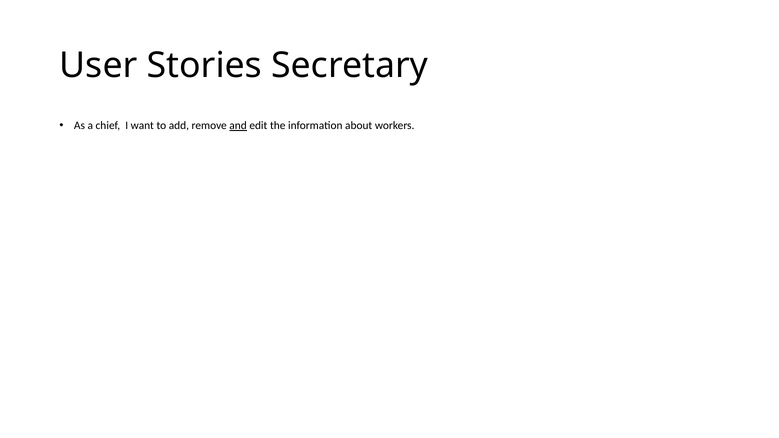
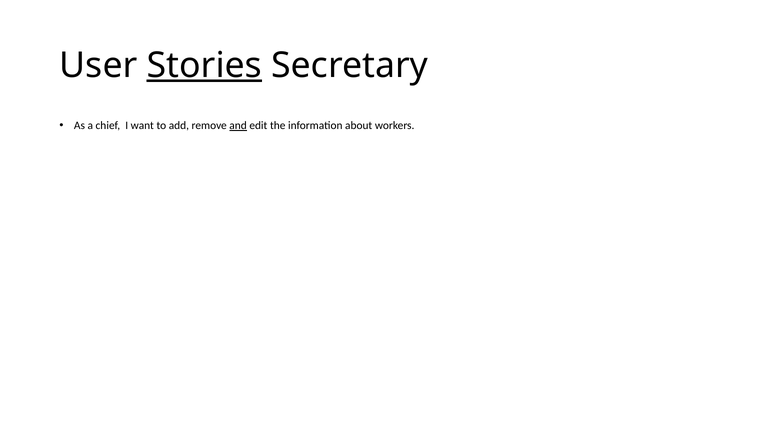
Stories underline: none -> present (204, 65)
